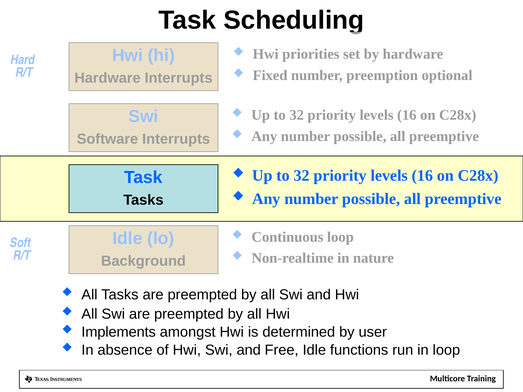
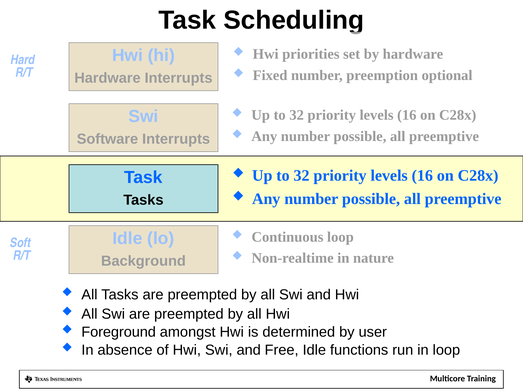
Implements: Implements -> Foreground (119, 332)
